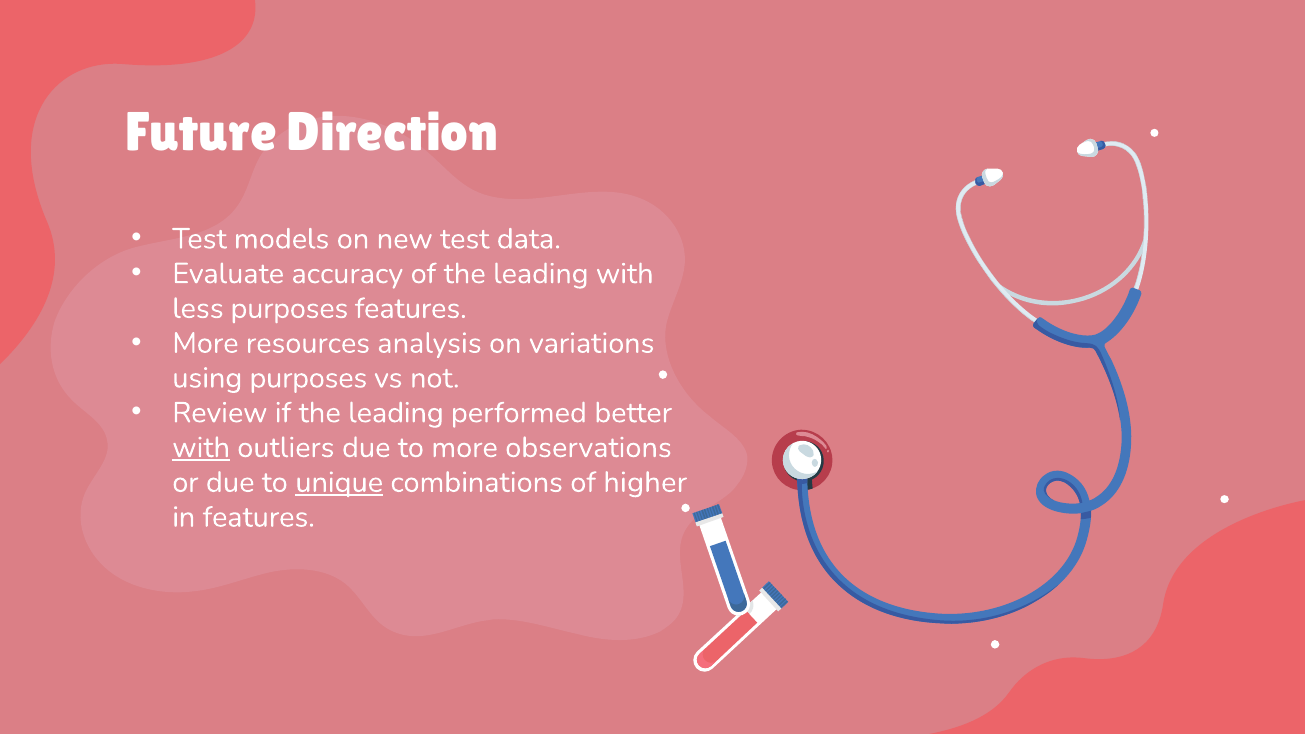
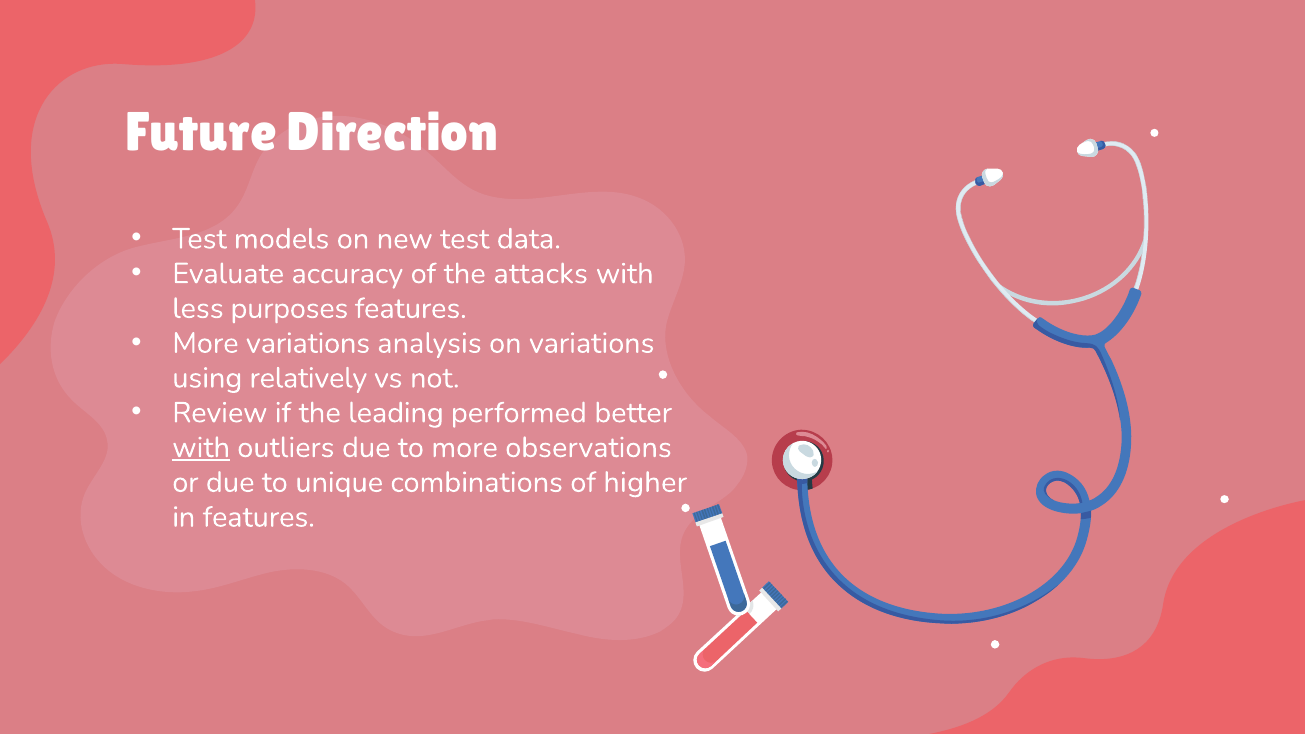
of the leading: leading -> attacks (541, 274)
More resources: resources -> variations (308, 343)
using purposes: purposes -> relatively (308, 378)
unique underline: present -> none (339, 482)
